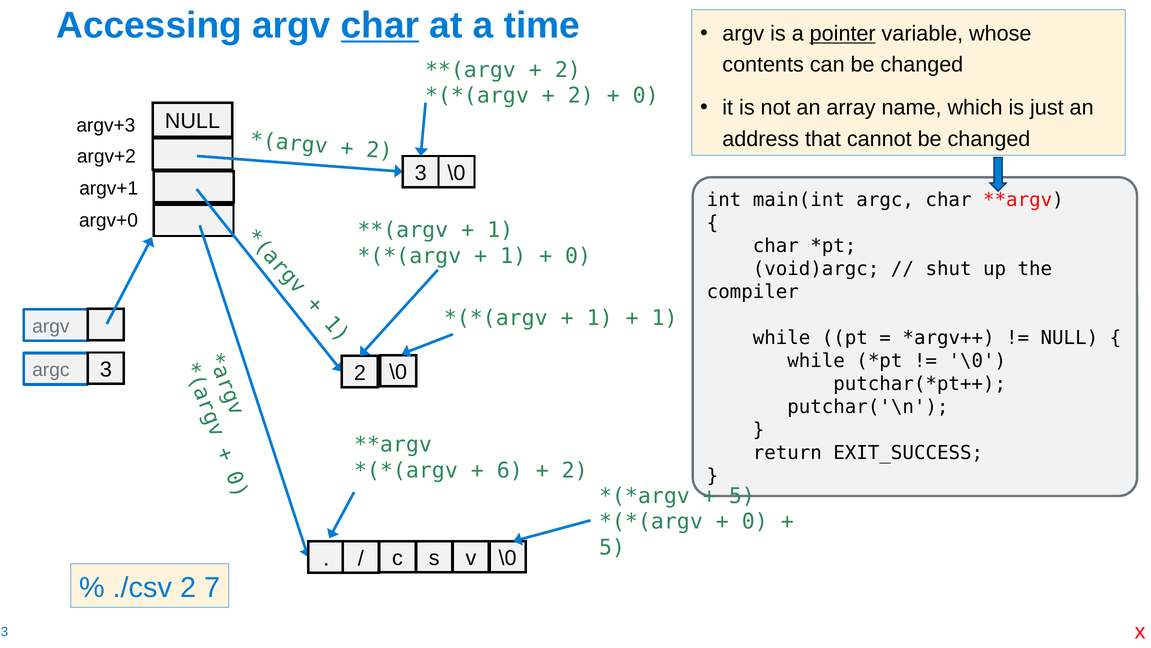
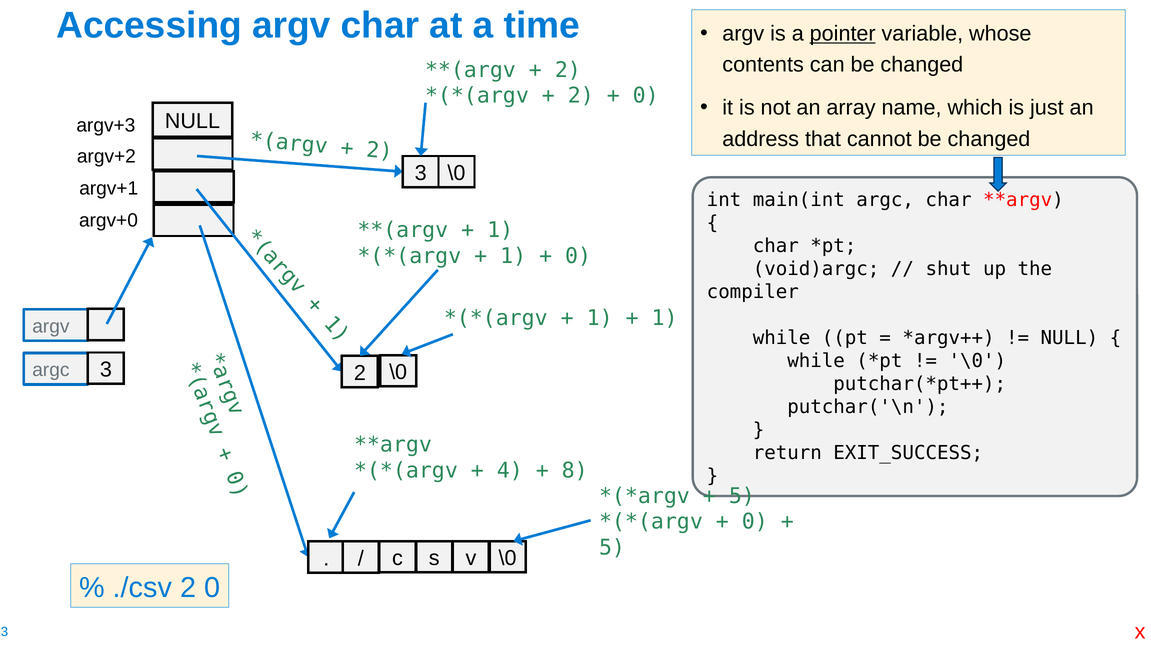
char underline: present -> none (380, 26)
6: 6 -> 4 (510, 470)
2: 2 -> 8 (575, 470)
2 7: 7 -> 0 (212, 587)
